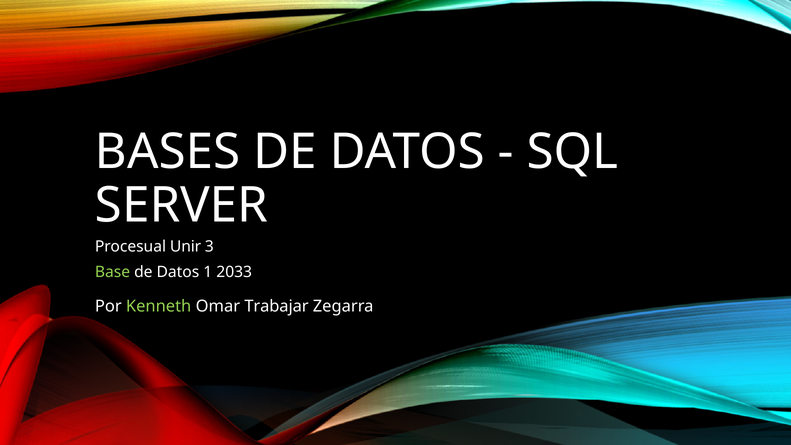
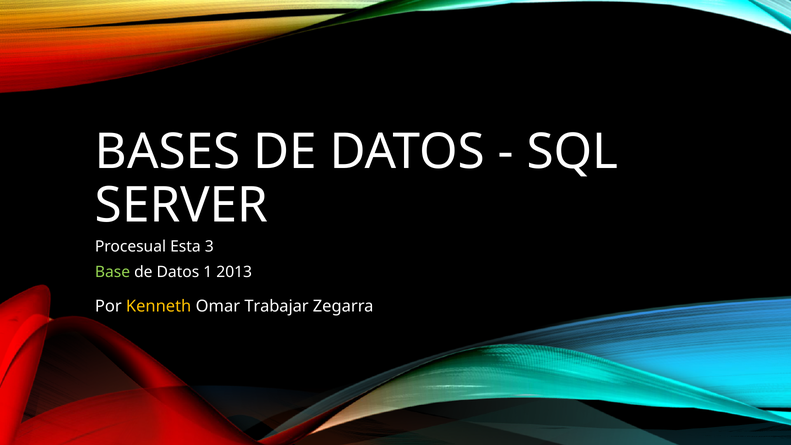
Unir: Unir -> Esta (185, 247)
2033: 2033 -> 2013 (234, 272)
Kenneth colour: light green -> yellow (159, 307)
